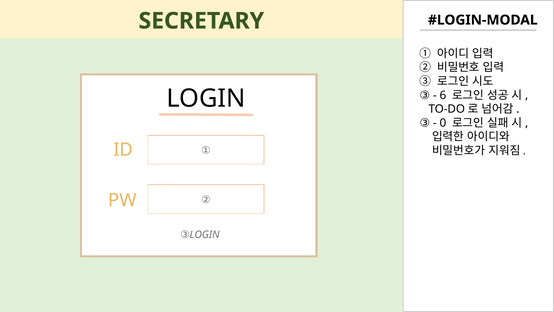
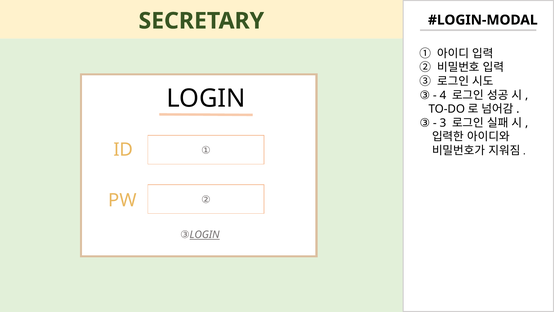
6: 6 -> 4 (443, 95)
0: 0 -> 3 (443, 123)
LOGIN underline: none -> present (205, 234)
